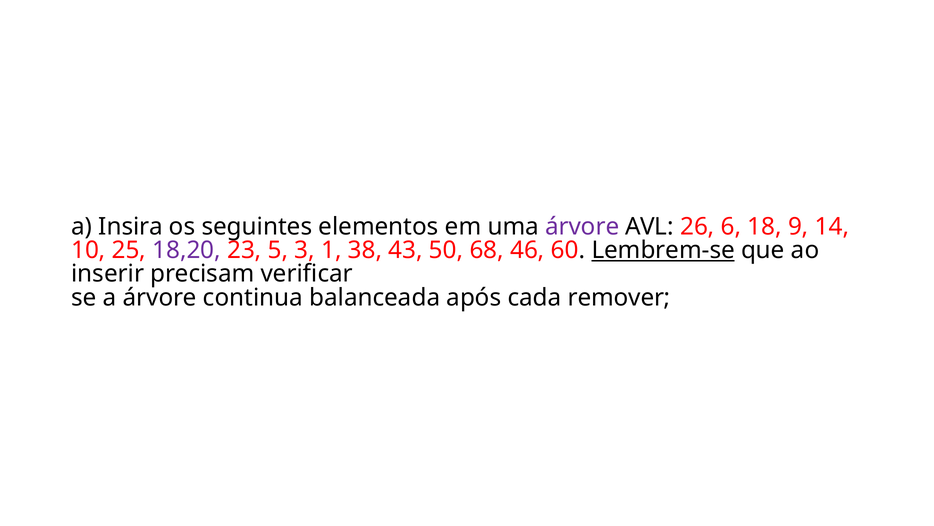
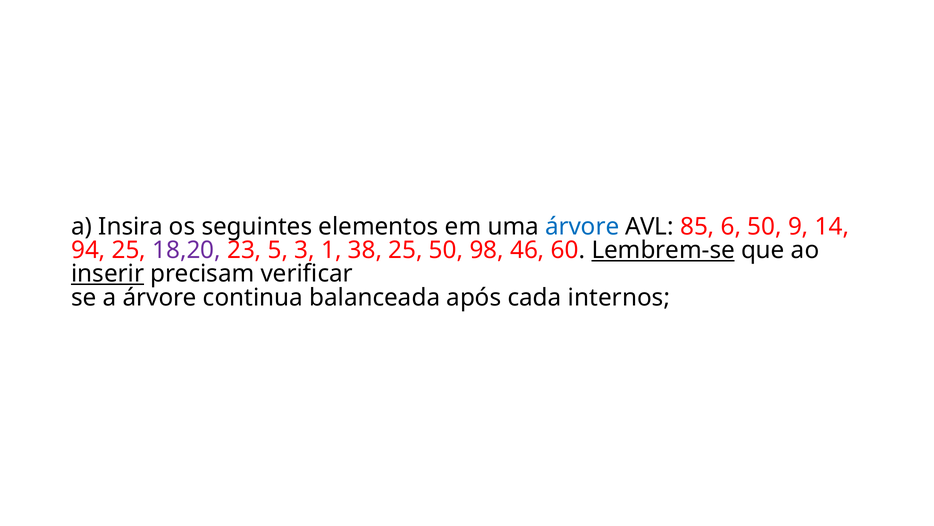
árvore colour: purple -> blue (582, 226)
26: 26 -> 85 (697, 226)
6 18: 18 -> 50 (765, 226)
10: 10 -> 94 (88, 250)
38 43: 43 -> 25 (405, 250)
68: 68 -> 98 (487, 250)
inserir underline: none -> present (108, 274)
remover: remover -> internos (619, 297)
